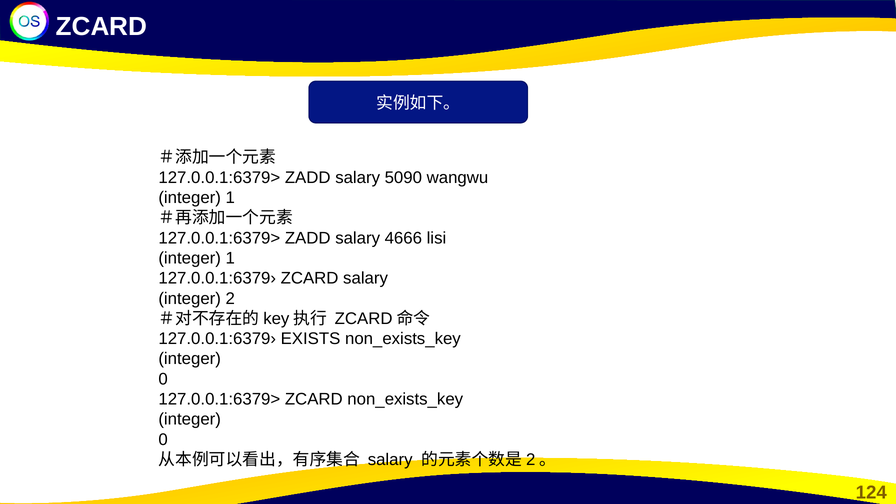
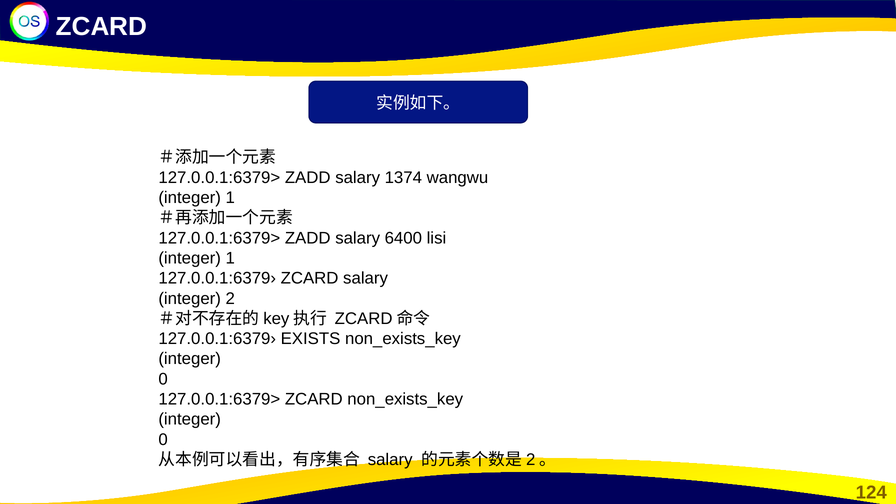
5090: 5090 -> 1374 (403, 178)
4666: 4666 -> 6400 (403, 238)
